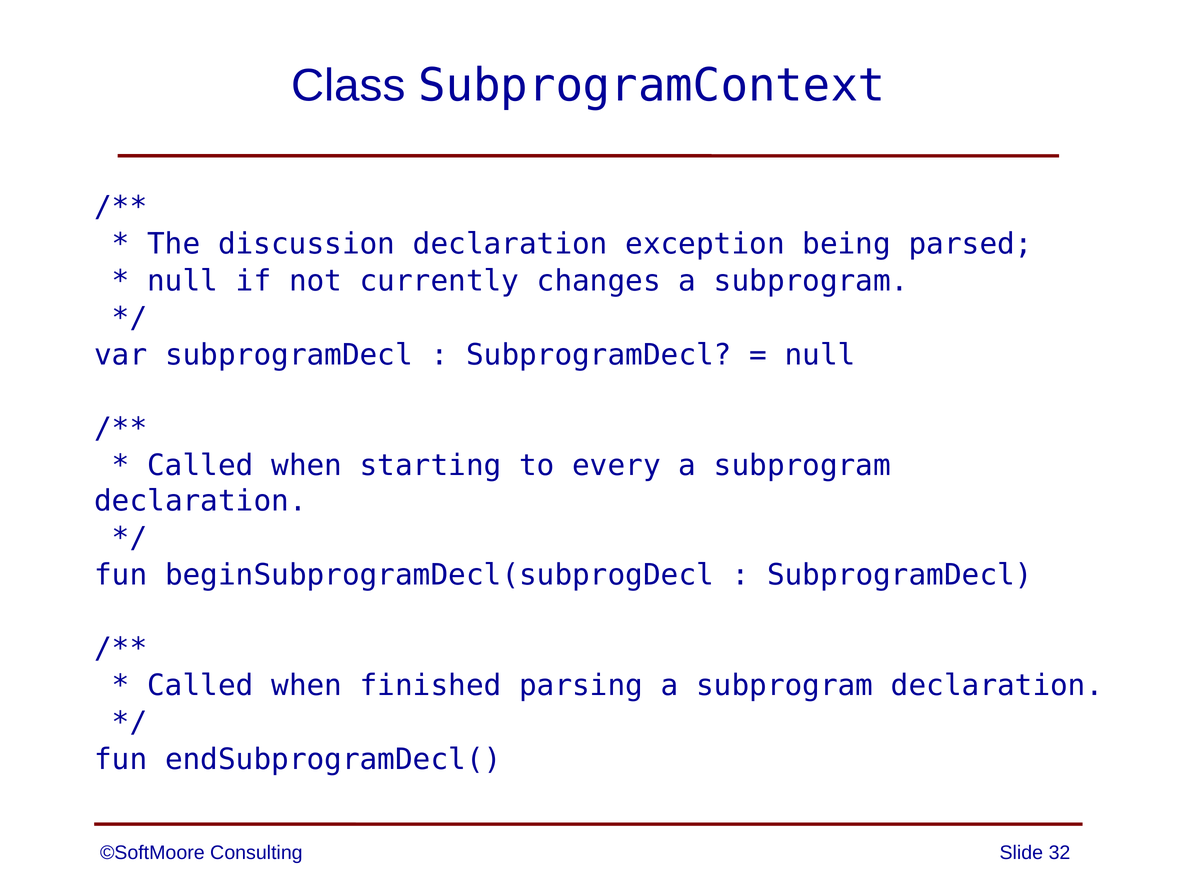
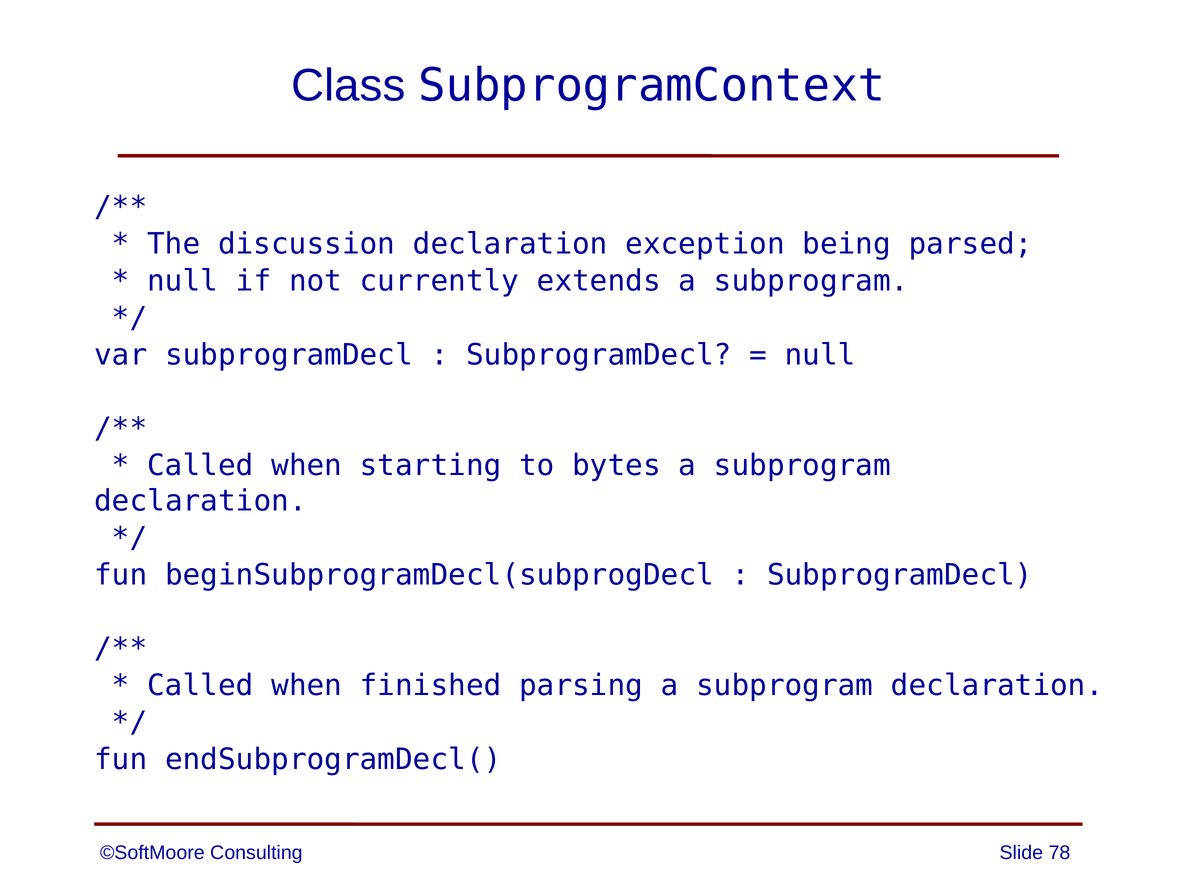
changes: changes -> extends (599, 281)
every: every -> bytes (616, 466)
32: 32 -> 78 (1060, 853)
